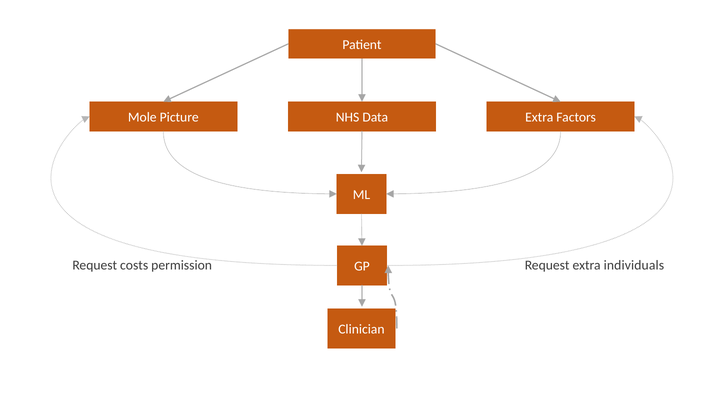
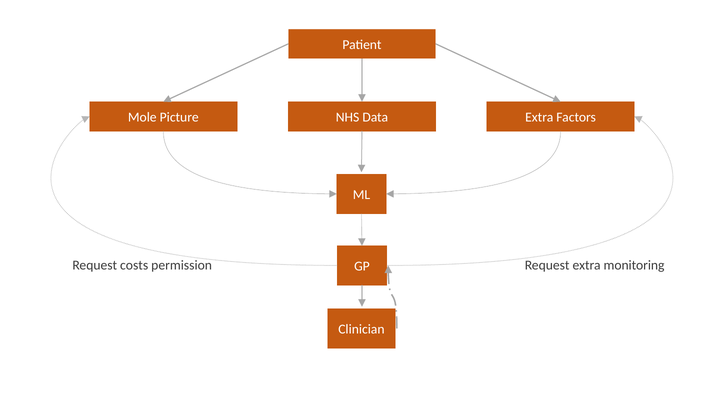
individuals: individuals -> monitoring (634, 265)
